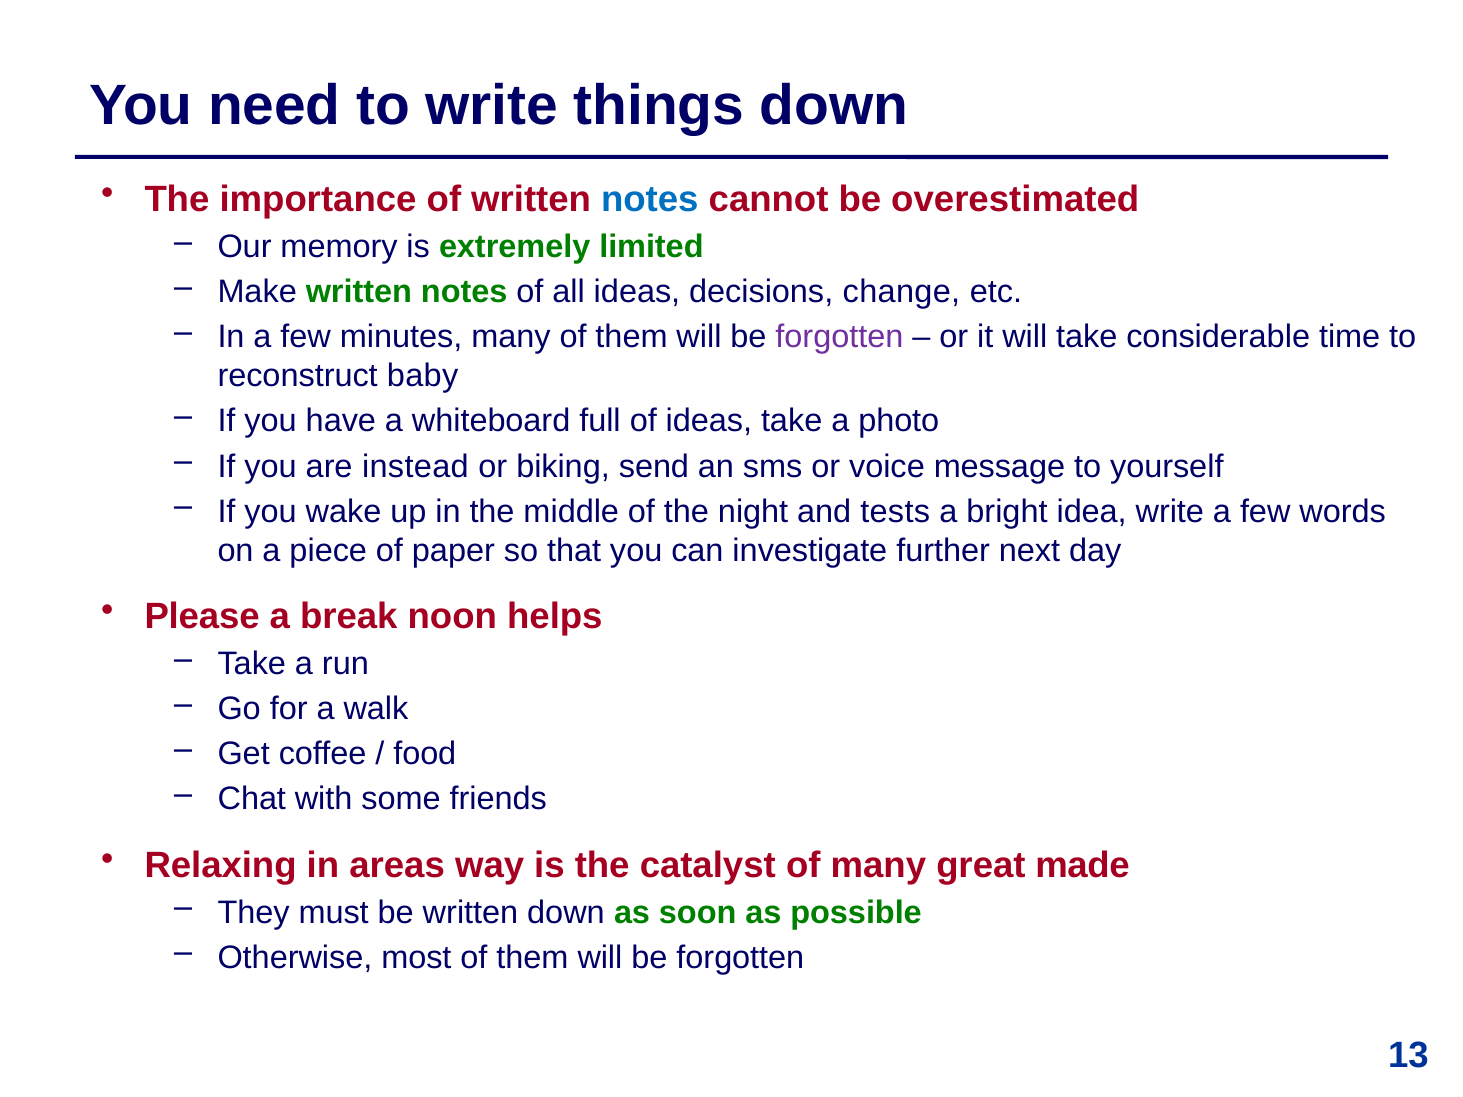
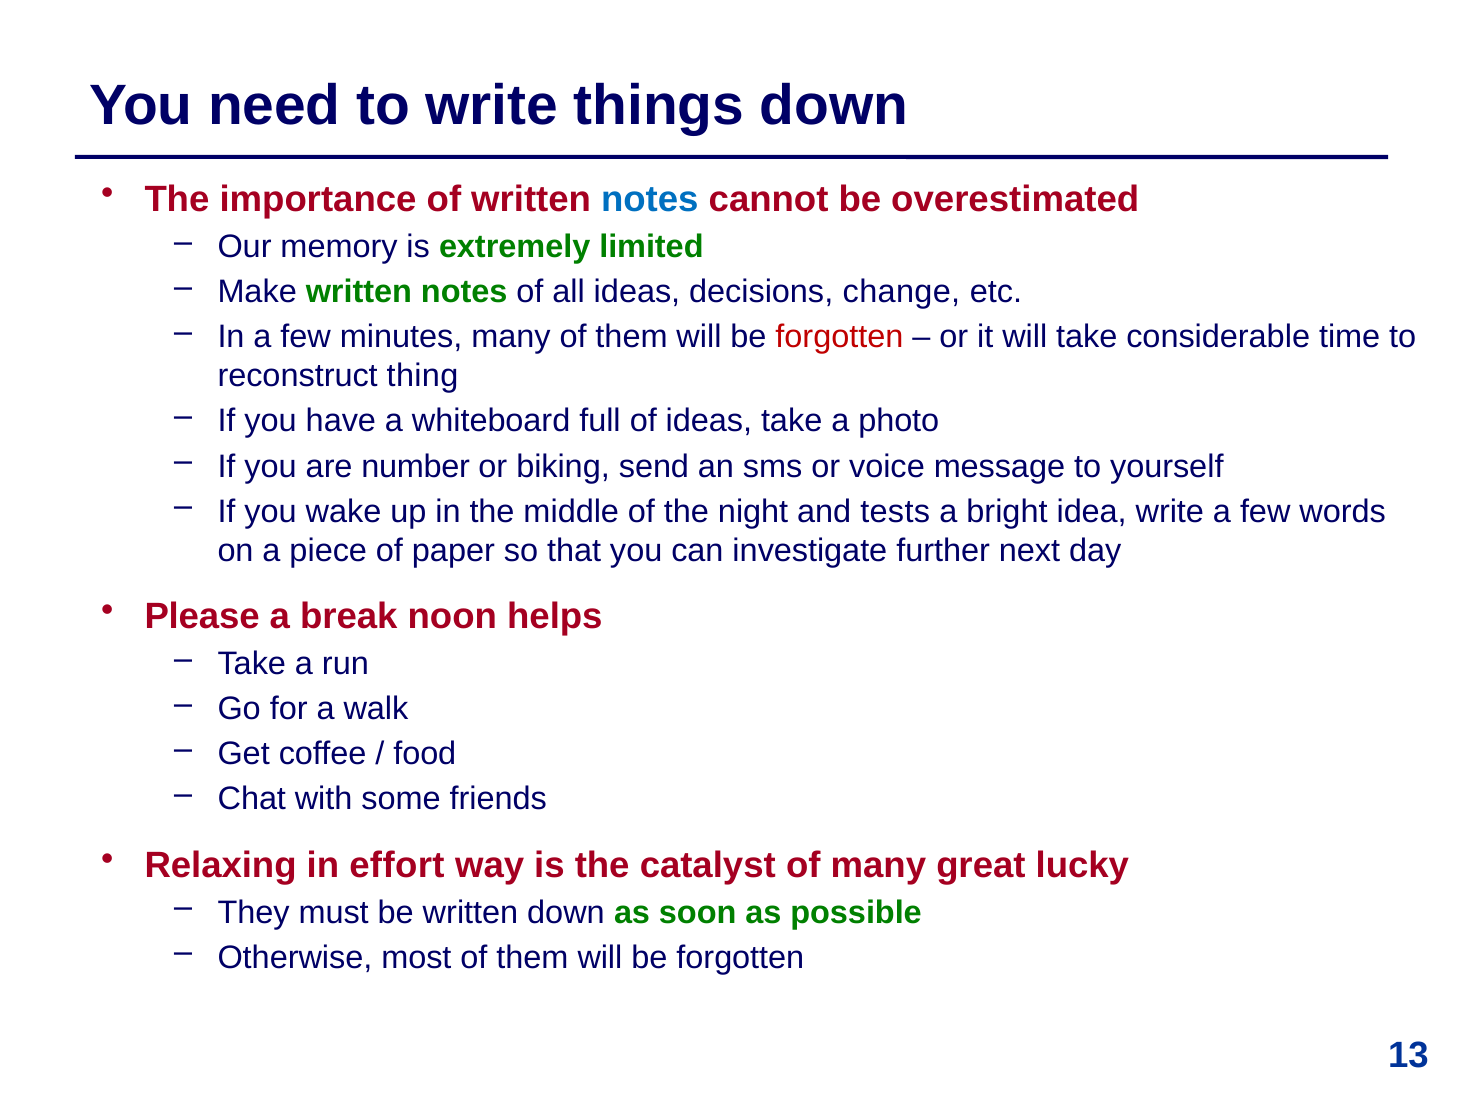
forgotten colour: purple -> red (839, 337)
baby: baby -> thing (423, 376)
instead: instead -> number (416, 466)
areas: areas -> effort (397, 865)
made: made -> lucky (1082, 865)
